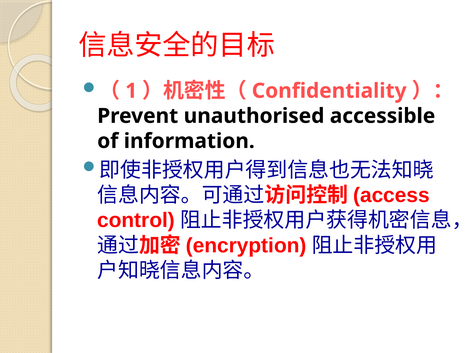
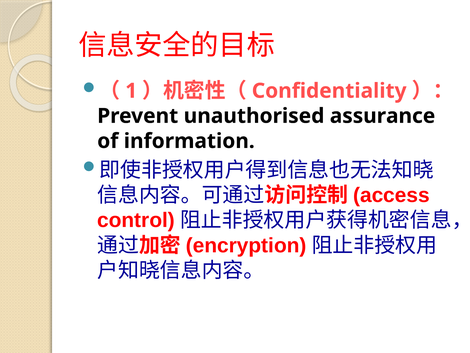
accessible: accessible -> assurance (383, 116)
